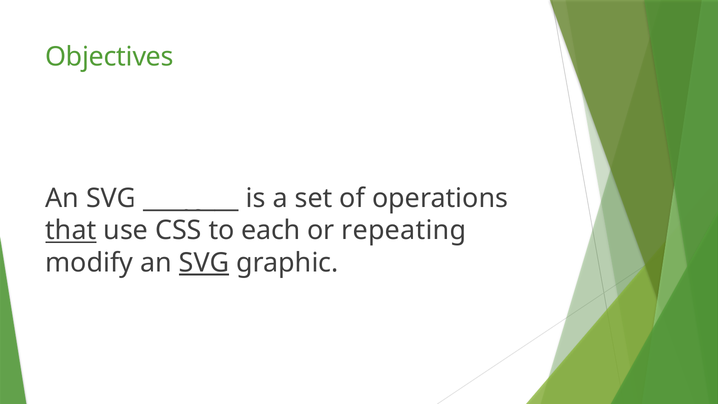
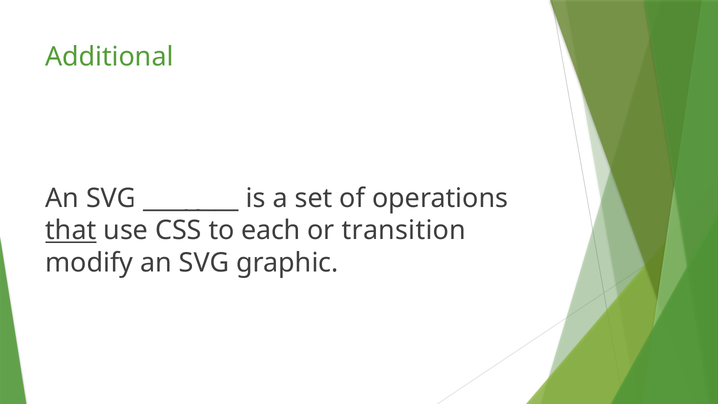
Objectives: Objectives -> Additional (109, 57)
repeating: repeating -> transition (404, 231)
SVG underline: present -> none (204, 263)
